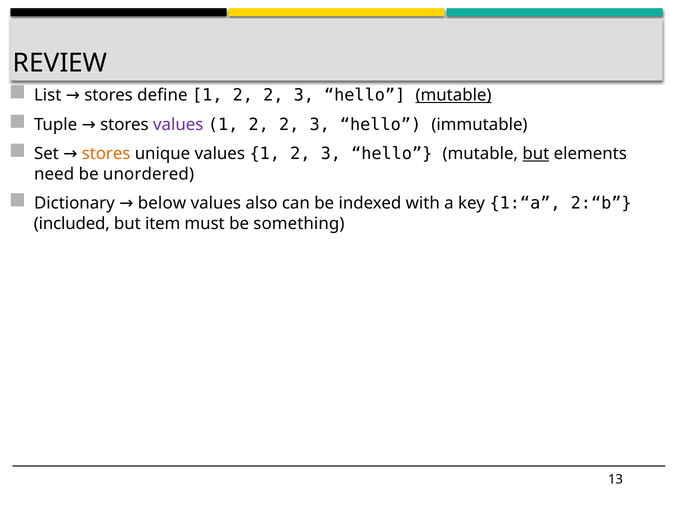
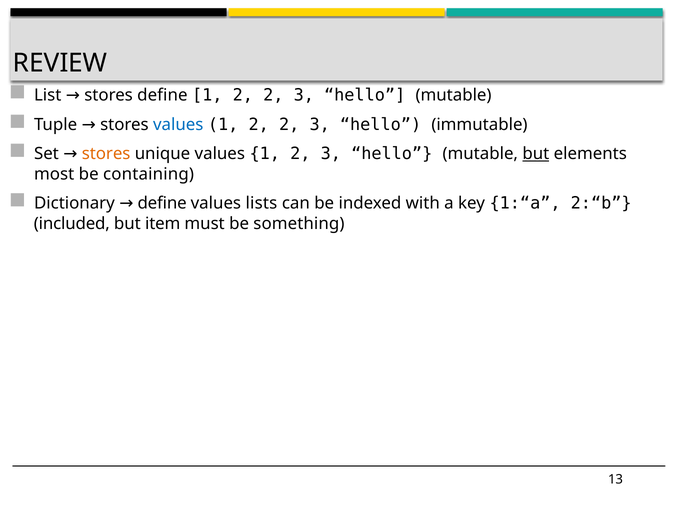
mutable underline: present -> none (454, 95)
values colour: purple -> blue (178, 125)
need: need -> most (54, 174)
unordered: unordered -> containing (149, 174)
Dictionary below: below -> define (162, 203)
also: also -> lists (261, 203)
